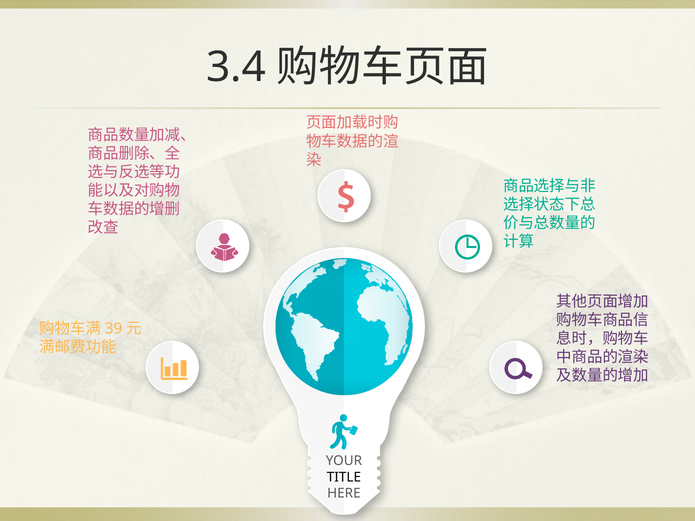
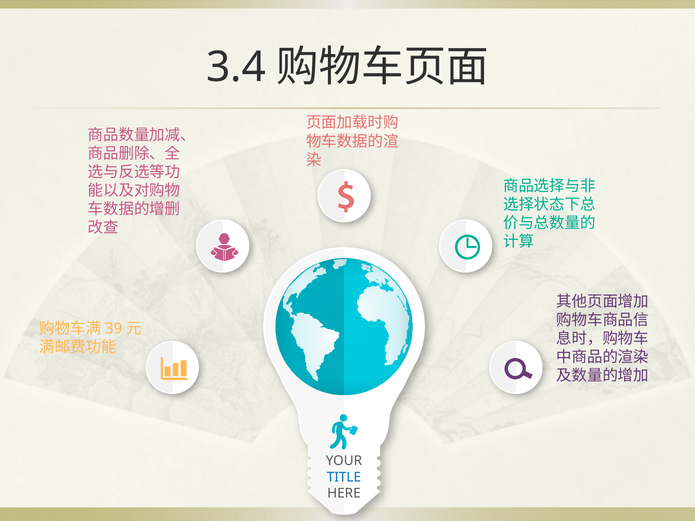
TITLE colour: black -> blue (344, 477)
